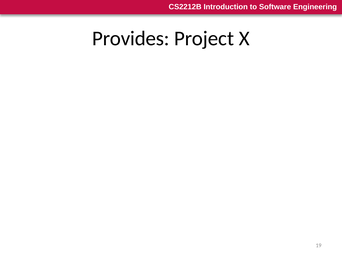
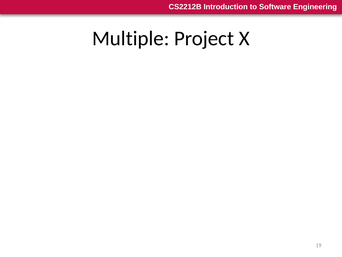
Provides: Provides -> Multiple (131, 38)
